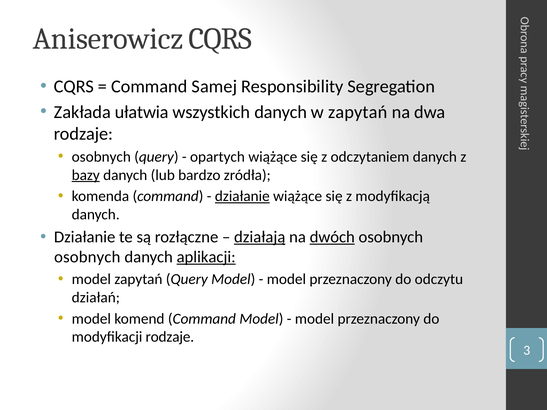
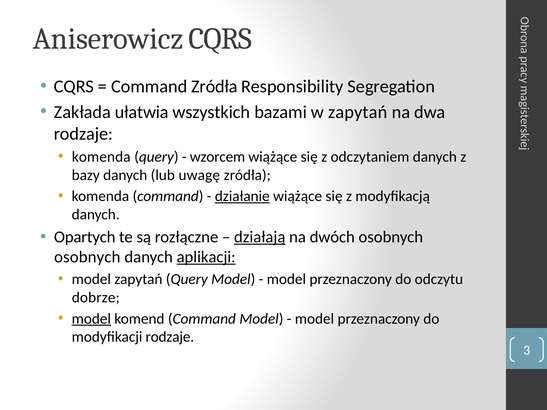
Command Samej: Samej -> Zródła (214, 87)
wszystkich danych: danych -> bazami (281, 112)
osobnych: osobnych -> komenda (101, 157)
opartych: opartych -> wzorcem (218, 157)
bazy underline: present -> none (86, 175)
bardzo: bardzo -> uwagę (199, 175)
Działanie: Działanie -> Opartych (85, 237)
dwóch underline: present -> none (332, 237)
działań: działań -> dobrze (96, 298)
model underline: none -> present (91, 319)
